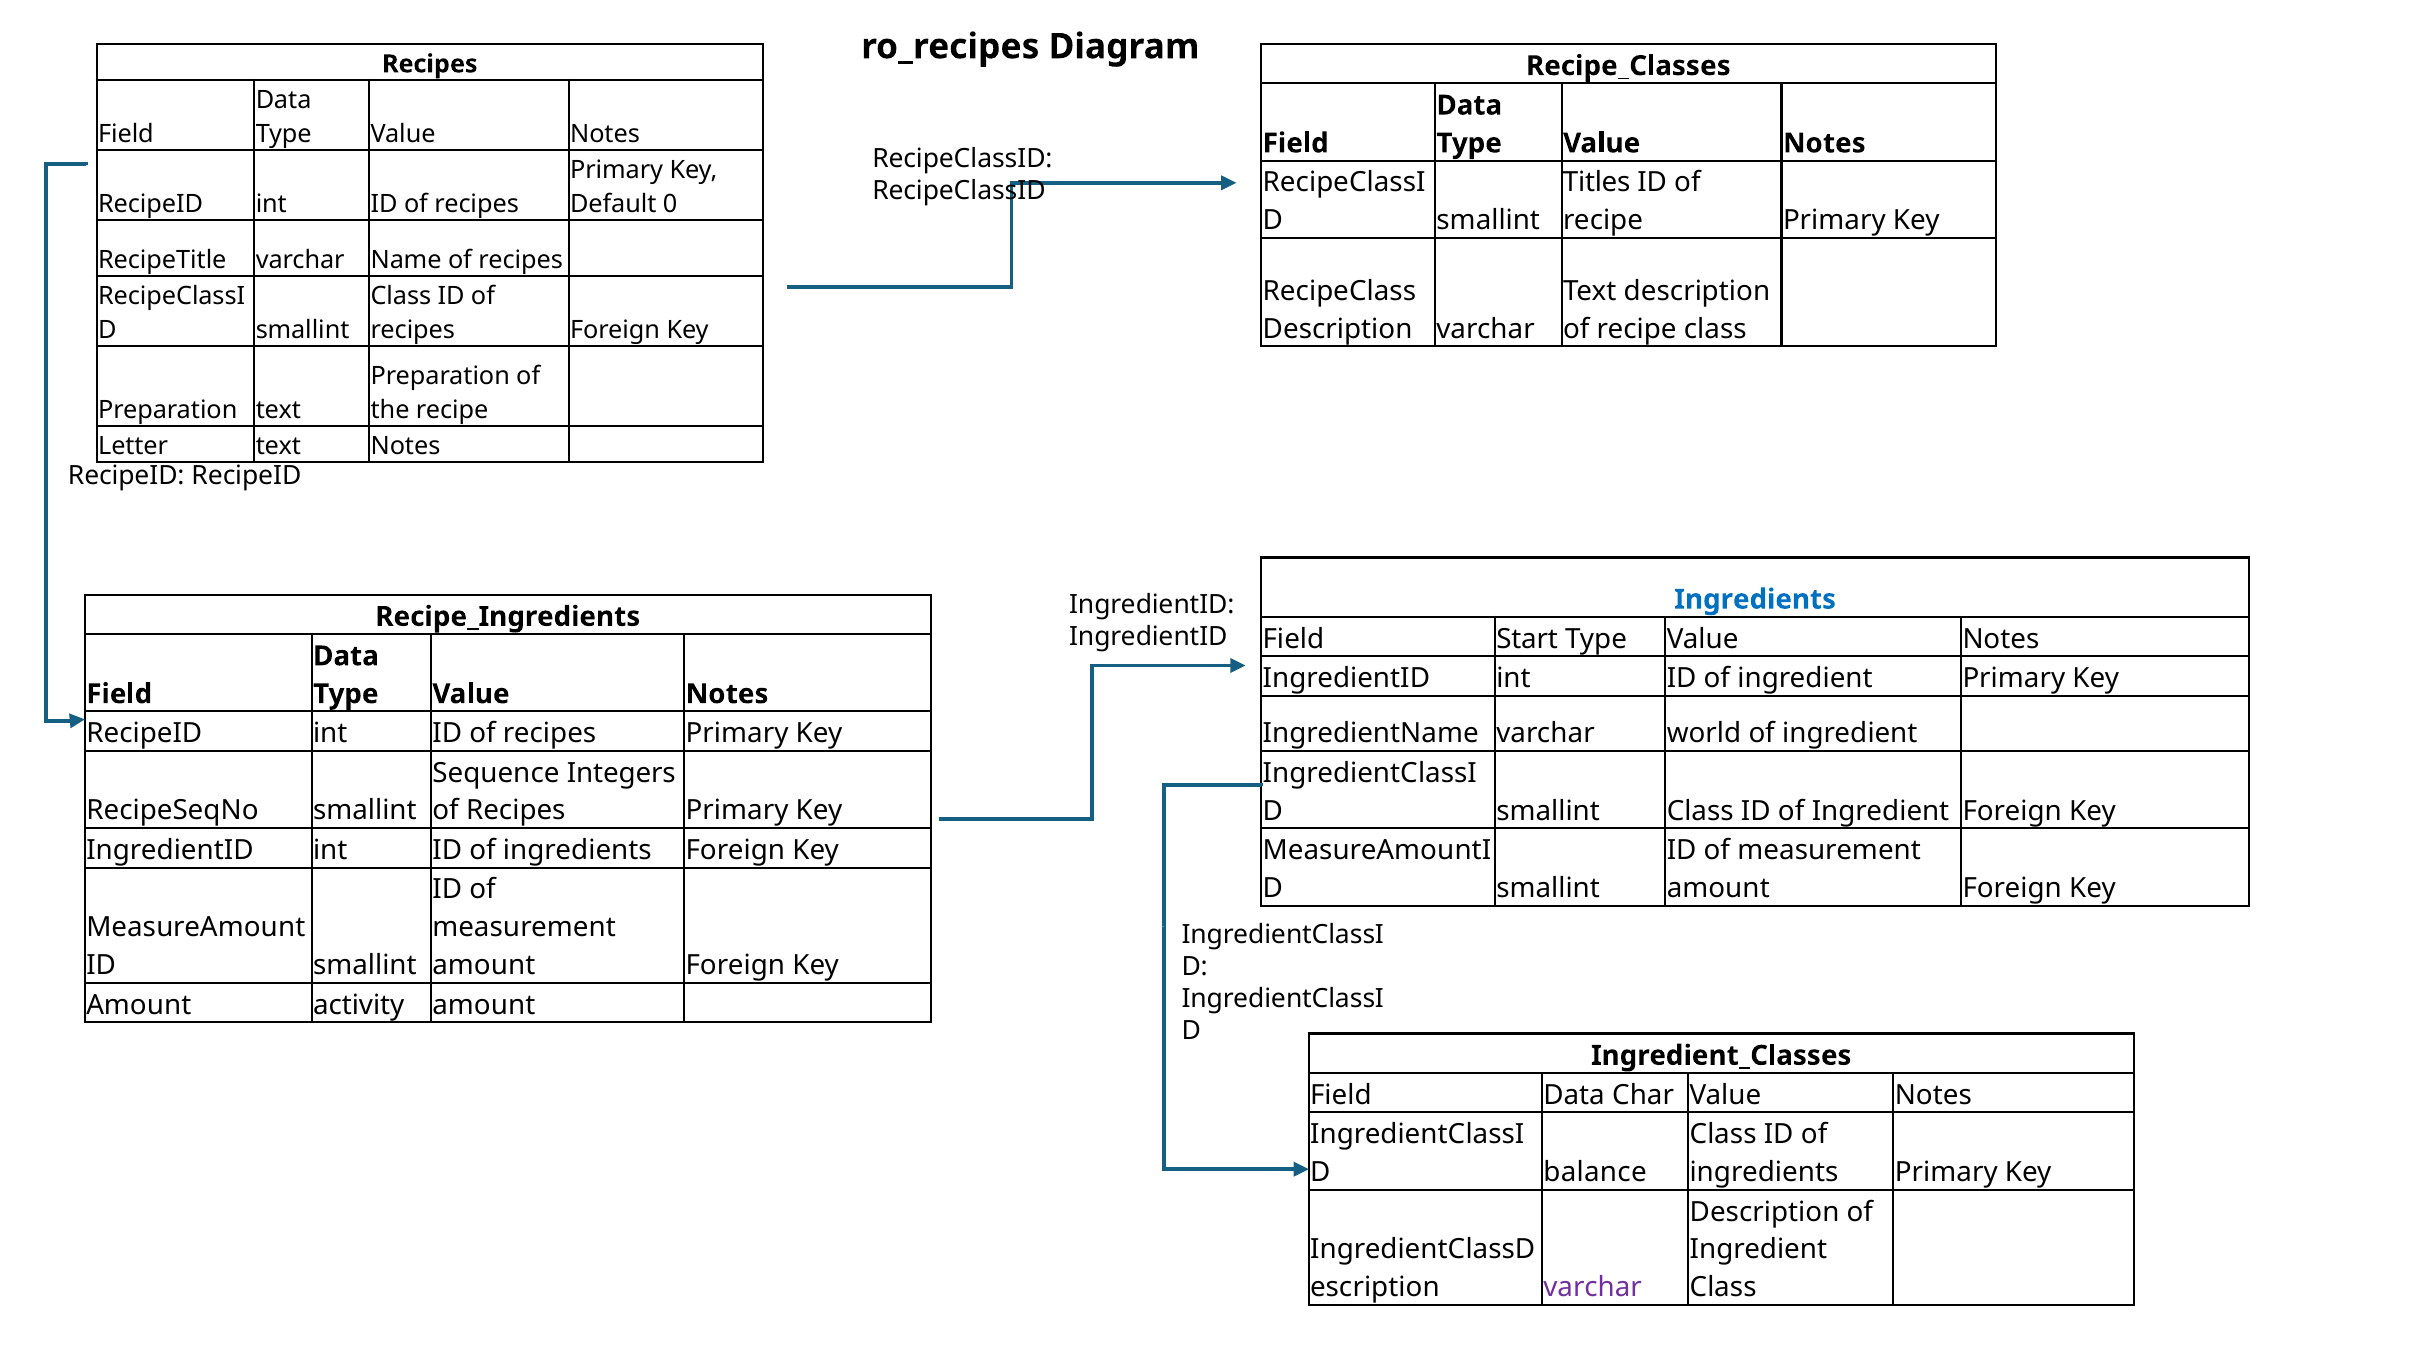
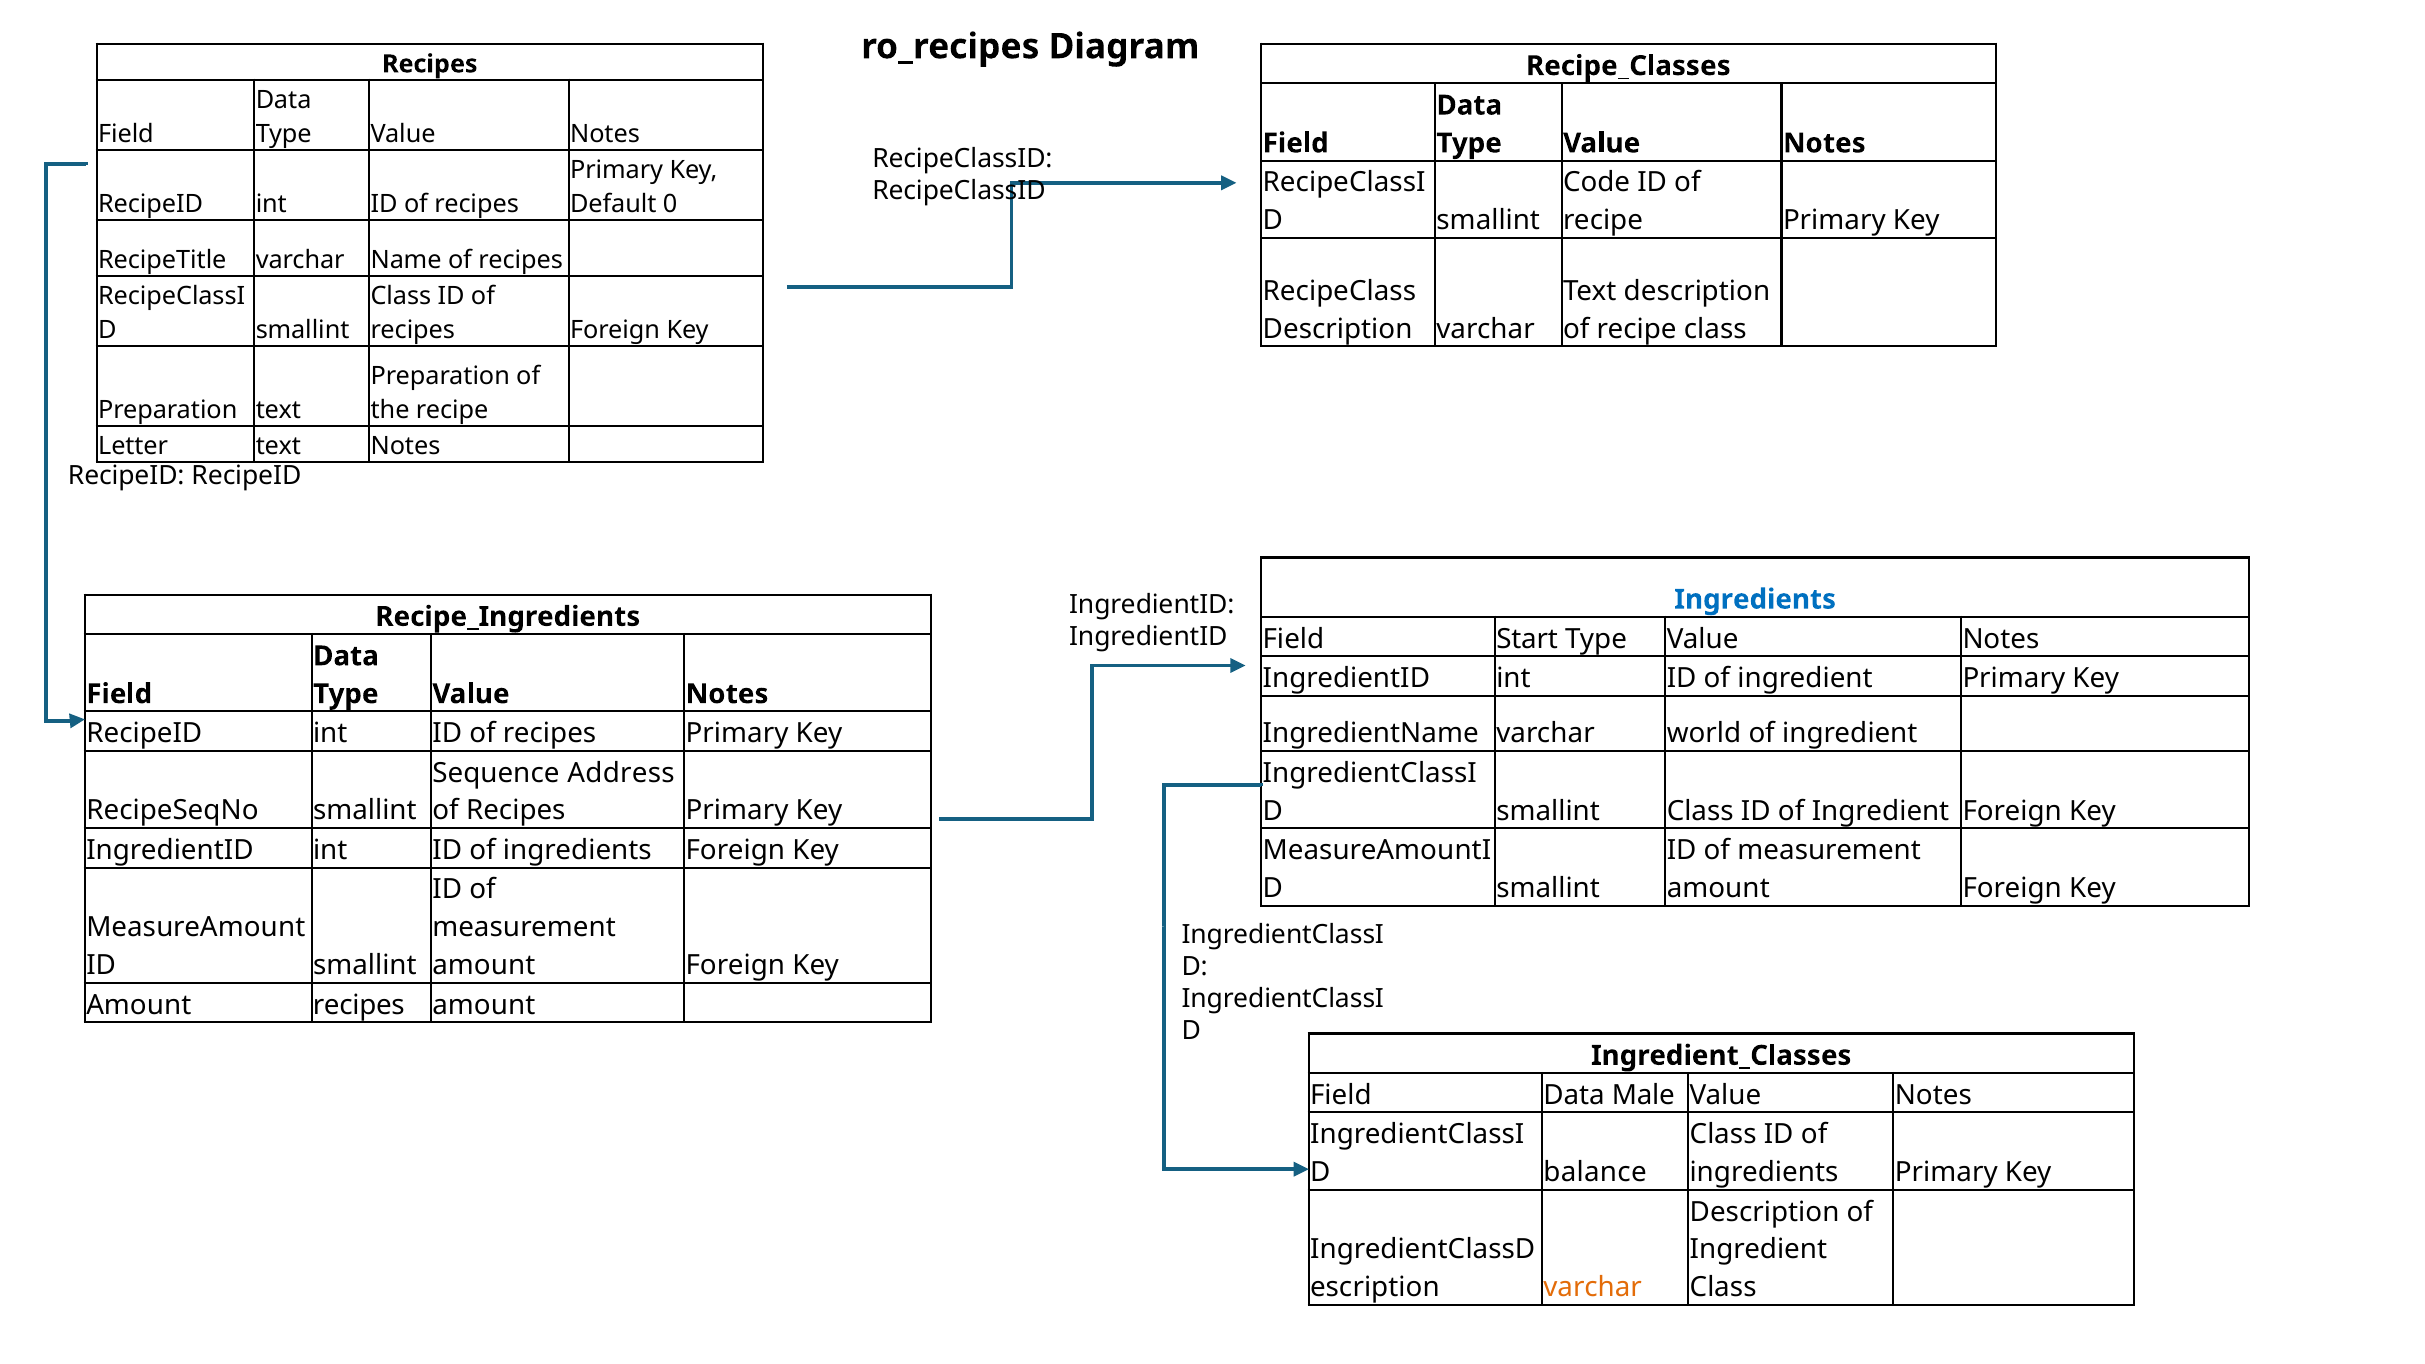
Titles: Titles -> Code (1597, 183)
Integers: Integers -> Address (621, 773)
Amount activity: activity -> recipes (359, 1005)
Char: Char -> Male (1643, 1095)
varchar colour: purple -> orange (1593, 1288)
